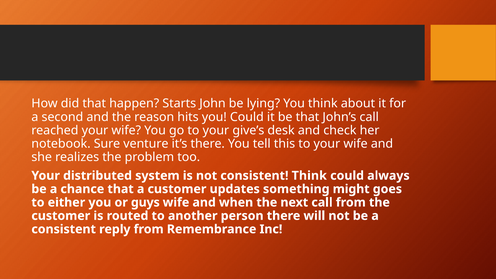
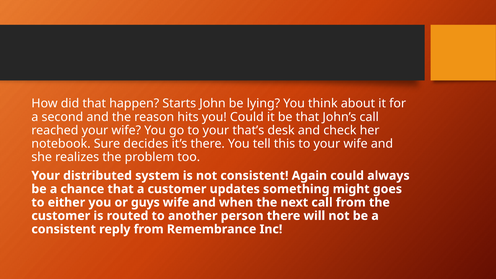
give’s: give’s -> that’s (248, 130)
venture: venture -> decides (146, 144)
consistent Think: Think -> Again (309, 176)
